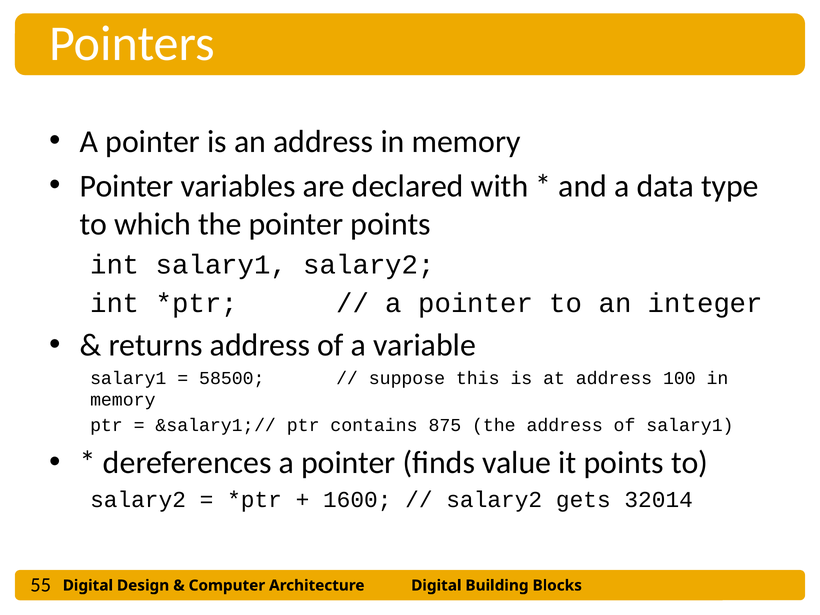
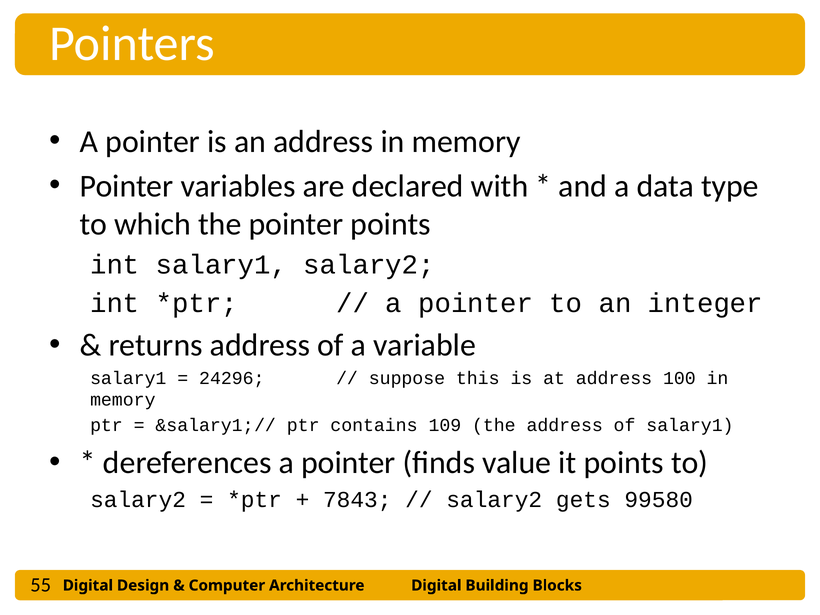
58500: 58500 -> 24296 (232, 378)
875: 875 -> 109 (445, 425)
1600: 1600 -> 7843 (357, 499)
32014: 32014 -> 99580 (659, 499)
